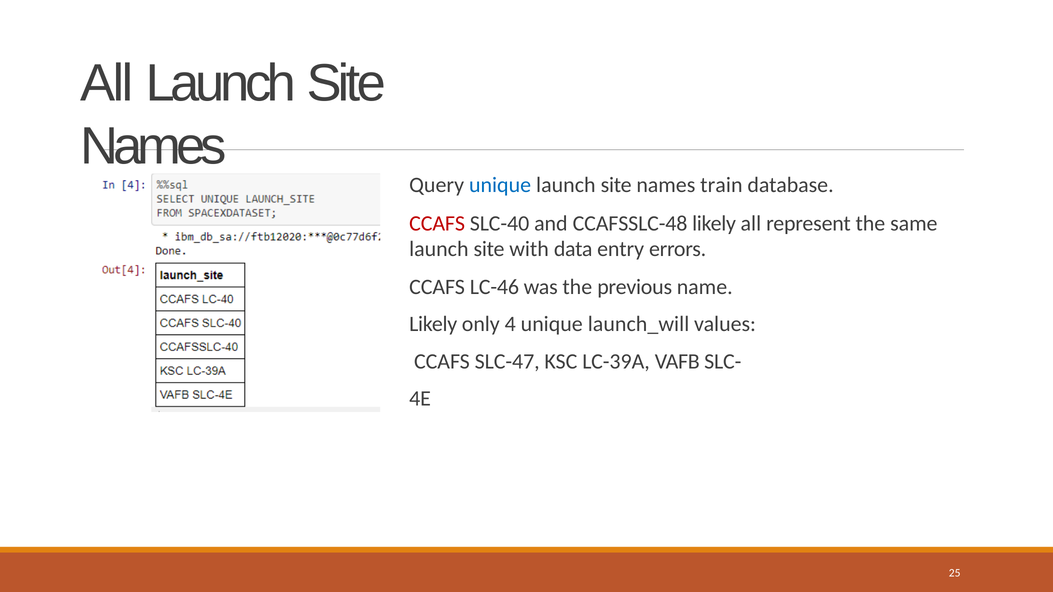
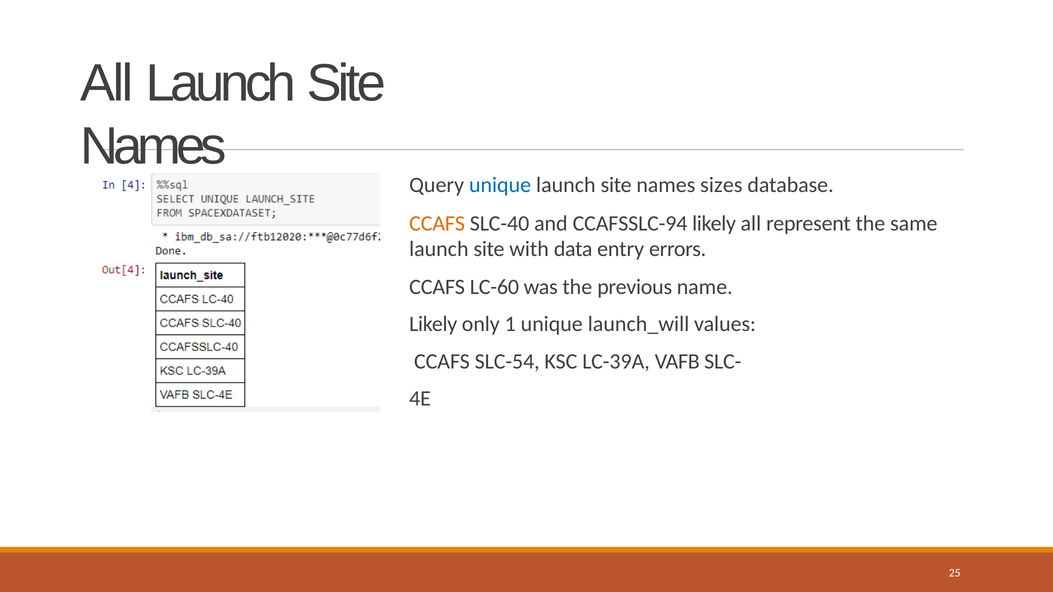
train: train -> sizes (721, 185)
CCAFS colour: red -> orange (437, 224)
CCAFSSLC-48: CCAFSSLC-48 -> CCAFSSLC-94 (630, 224)
LC-46: LC-46 -> LC-60 (494, 287)
4: 4 -> 1 (510, 324)
SLC-47: SLC-47 -> SLC-54 (507, 362)
